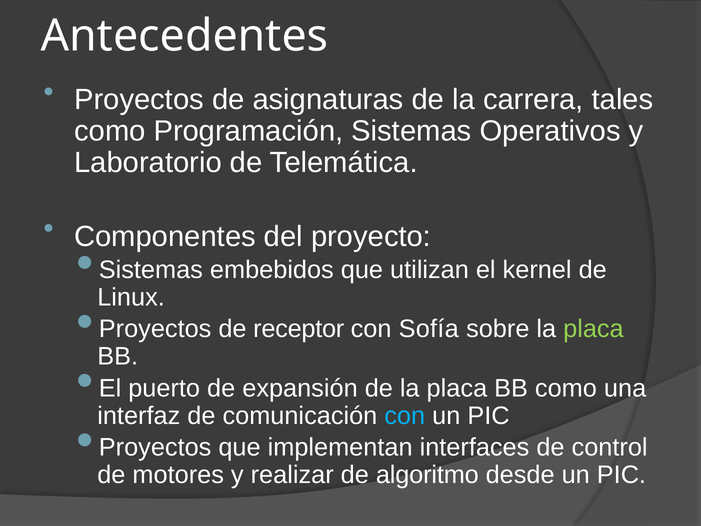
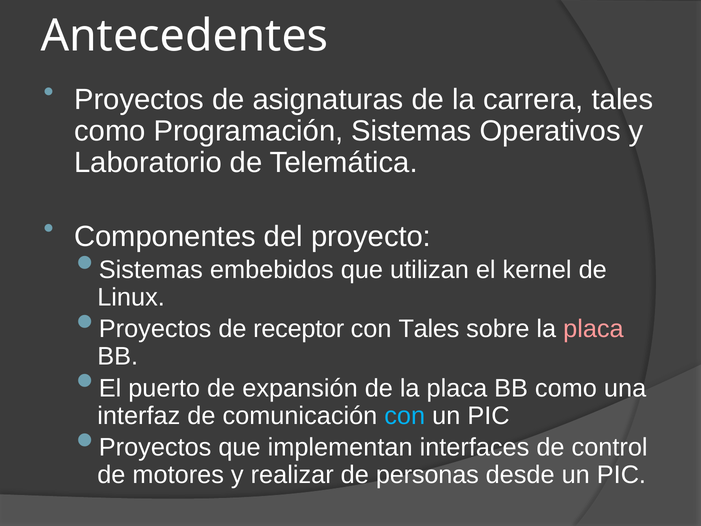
con Sofía: Sofía -> Tales (429, 329)
placa colour: light green -> pink (593, 329)
algoritmo: algoritmo -> personas (427, 475)
